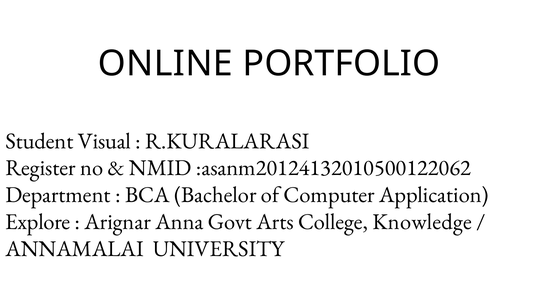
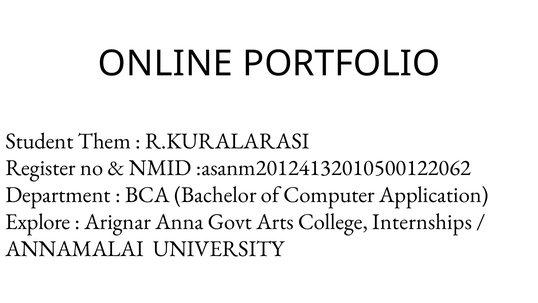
Visual: Visual -> Them (104, 141)
Knowledge: Knowledge -> Internships (422, 222)
